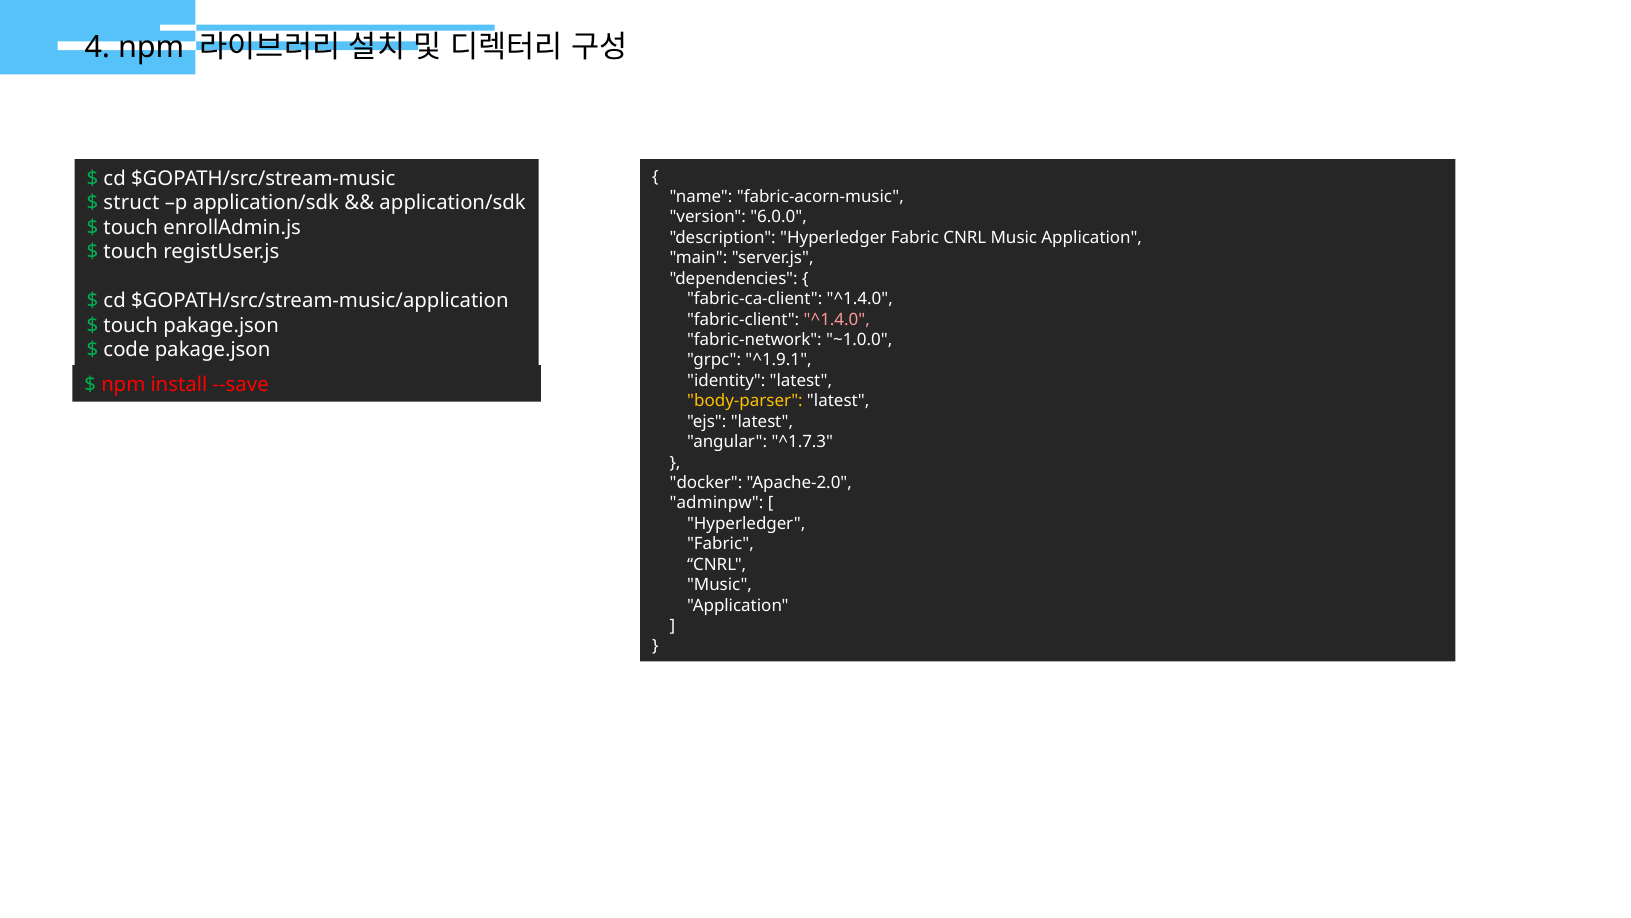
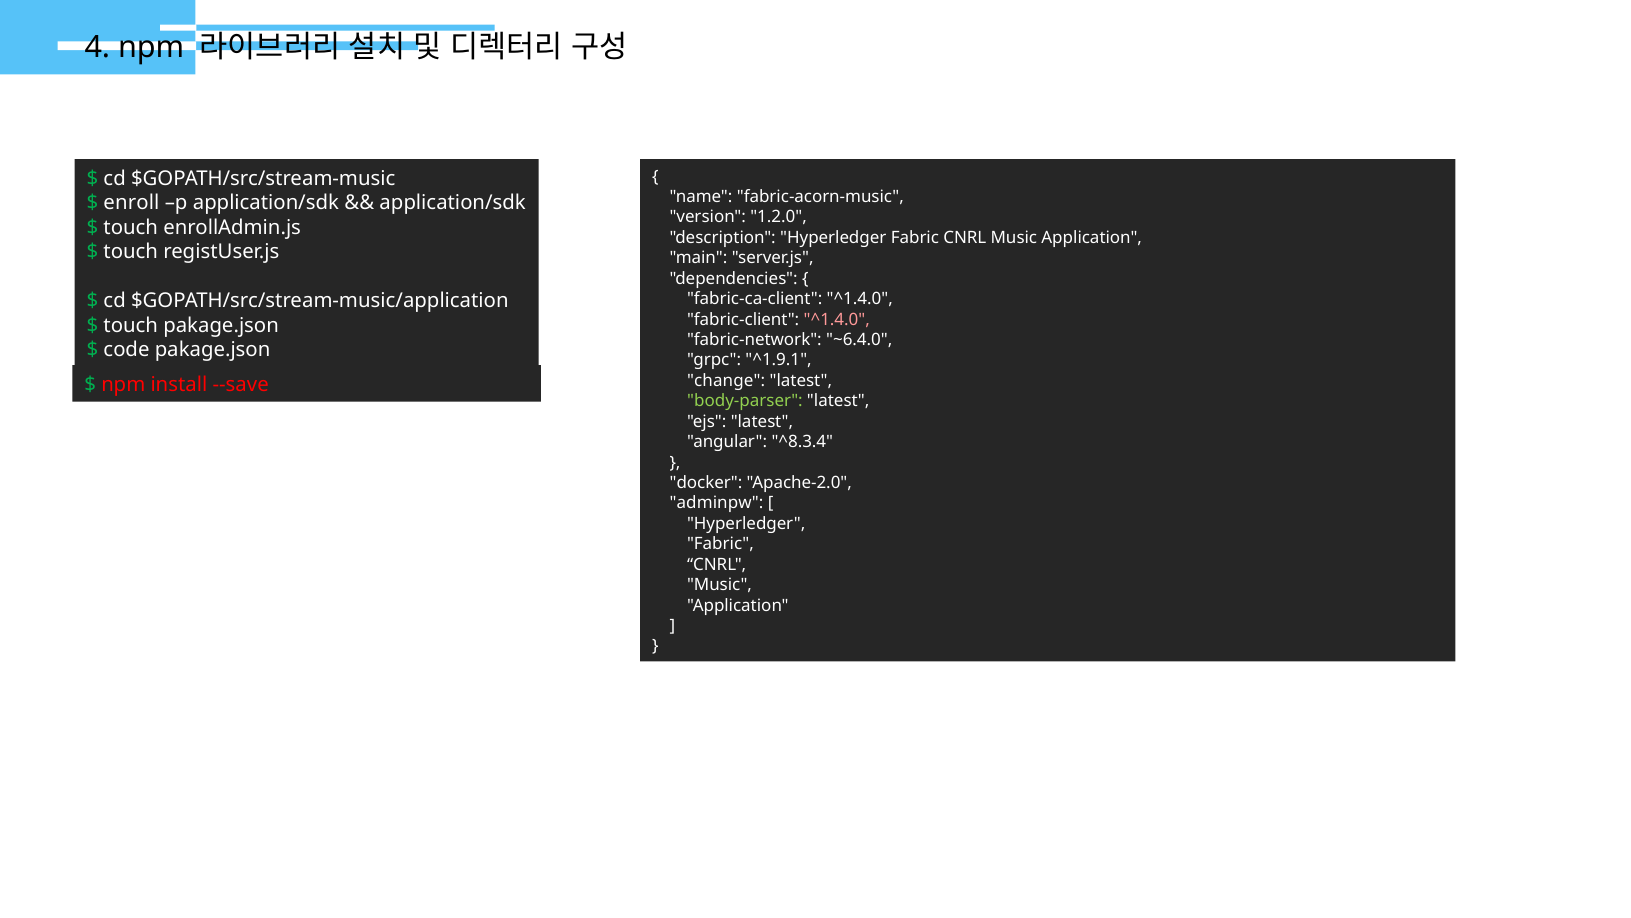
struct: struct -> enroll (131, 203)
6.0.0: 6.0.0 -> 1.2.0 (779, 217)
~1.0.0: ~1.0.0 -> ~6.4.0 (859, 340)
identity: identity -> change (726, 381)
body-parser colour: yellow -> light green (745, 401)
^1.7.3: ^1.7.3 -> ^8.3.4 (802, 442)
